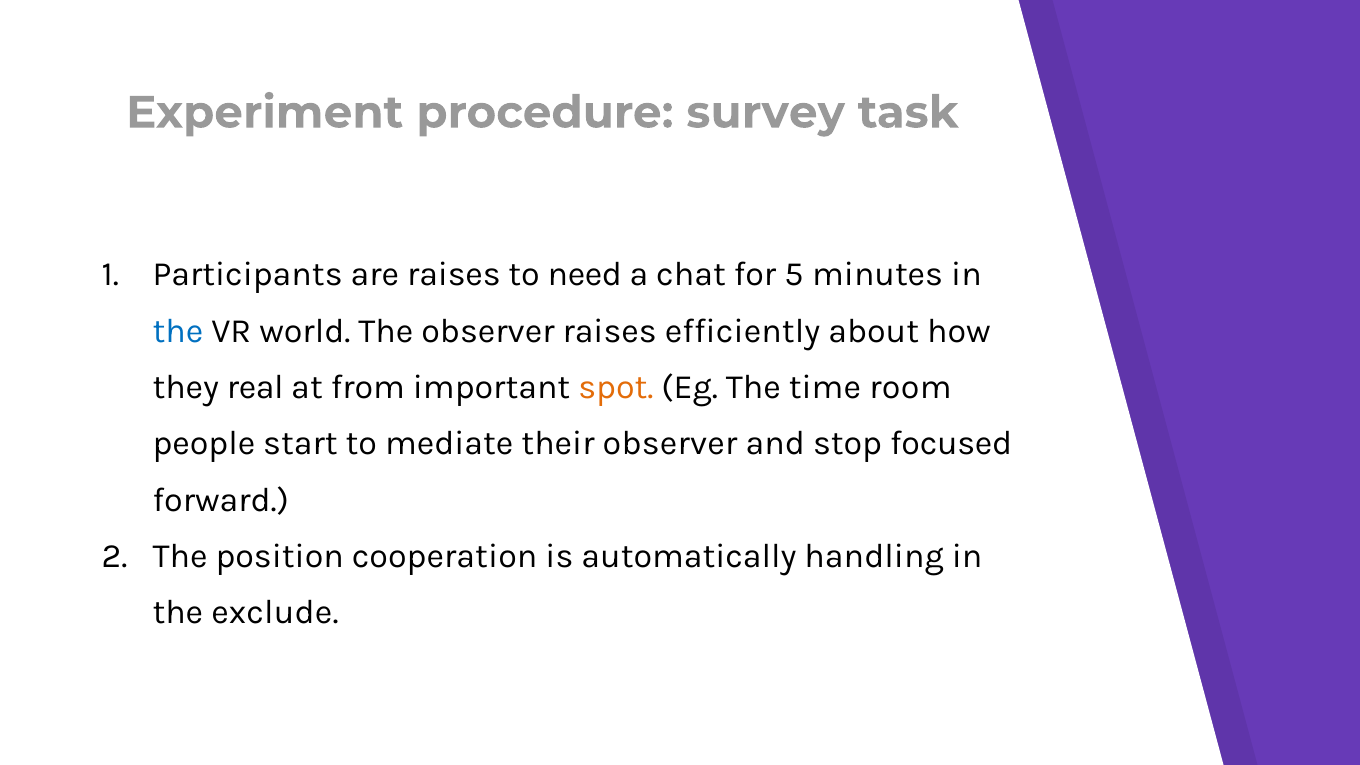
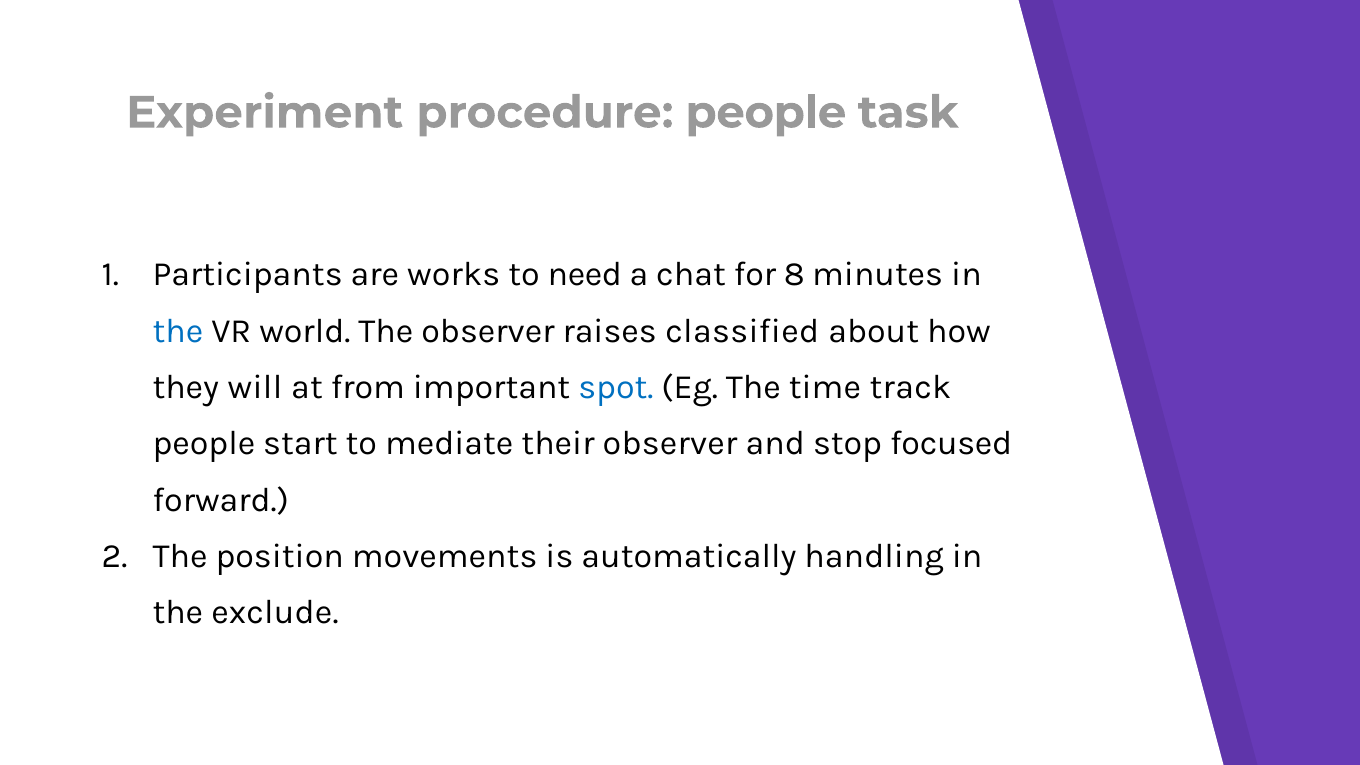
procedure survey: survey -> people (766, 113)
are raises: raises -> works (454, 275)
5: 5 -> 8 (794, 275)
efficiently: efficiently -> classified (742, 331)
real: real -> will (255, 387)
spot colour: orange -> blue (616, 387)
room: room -> track (910, 387)
cooperation: cooperation -> movements (445, 556)
